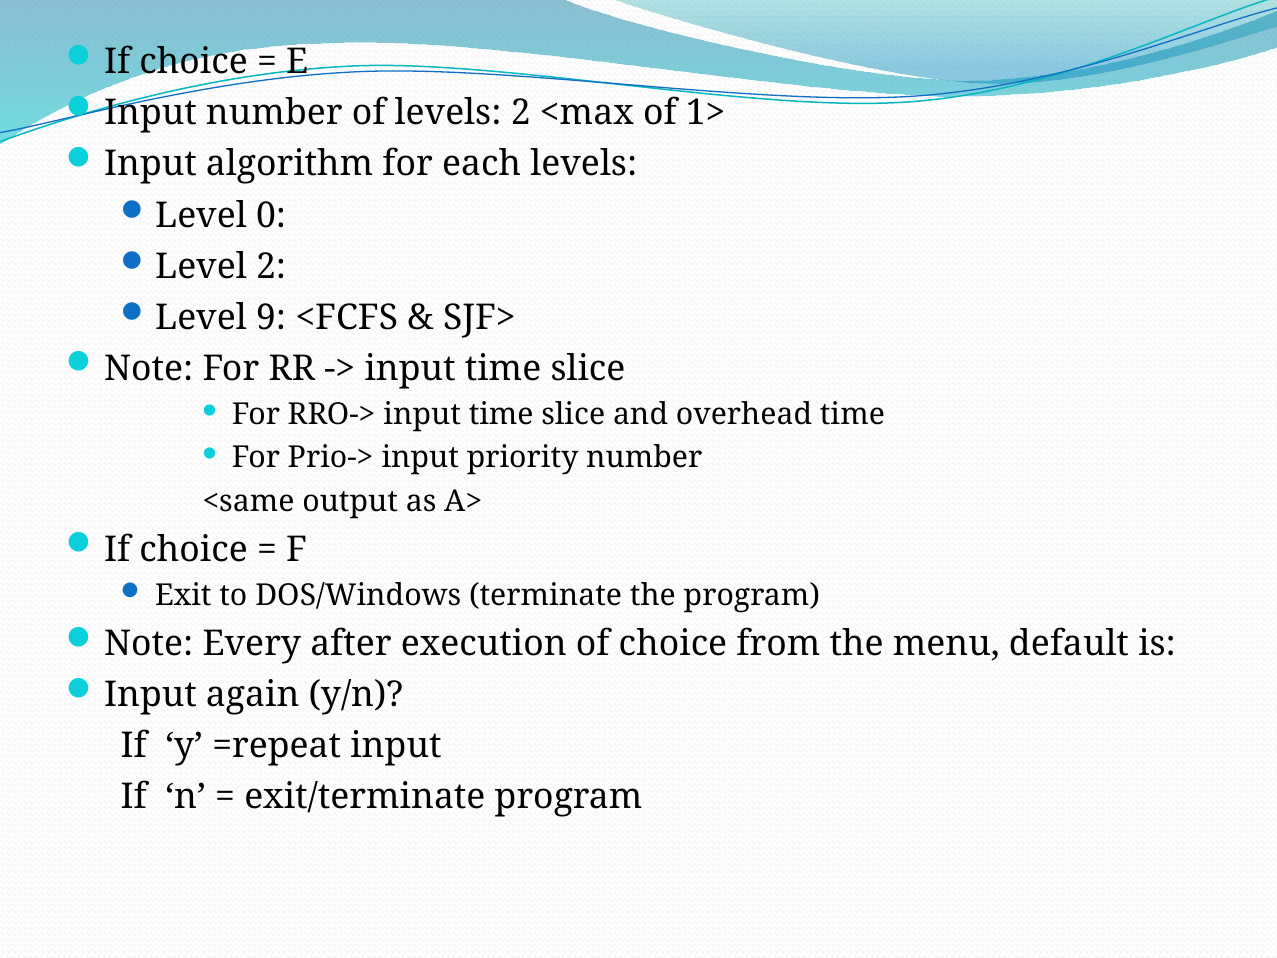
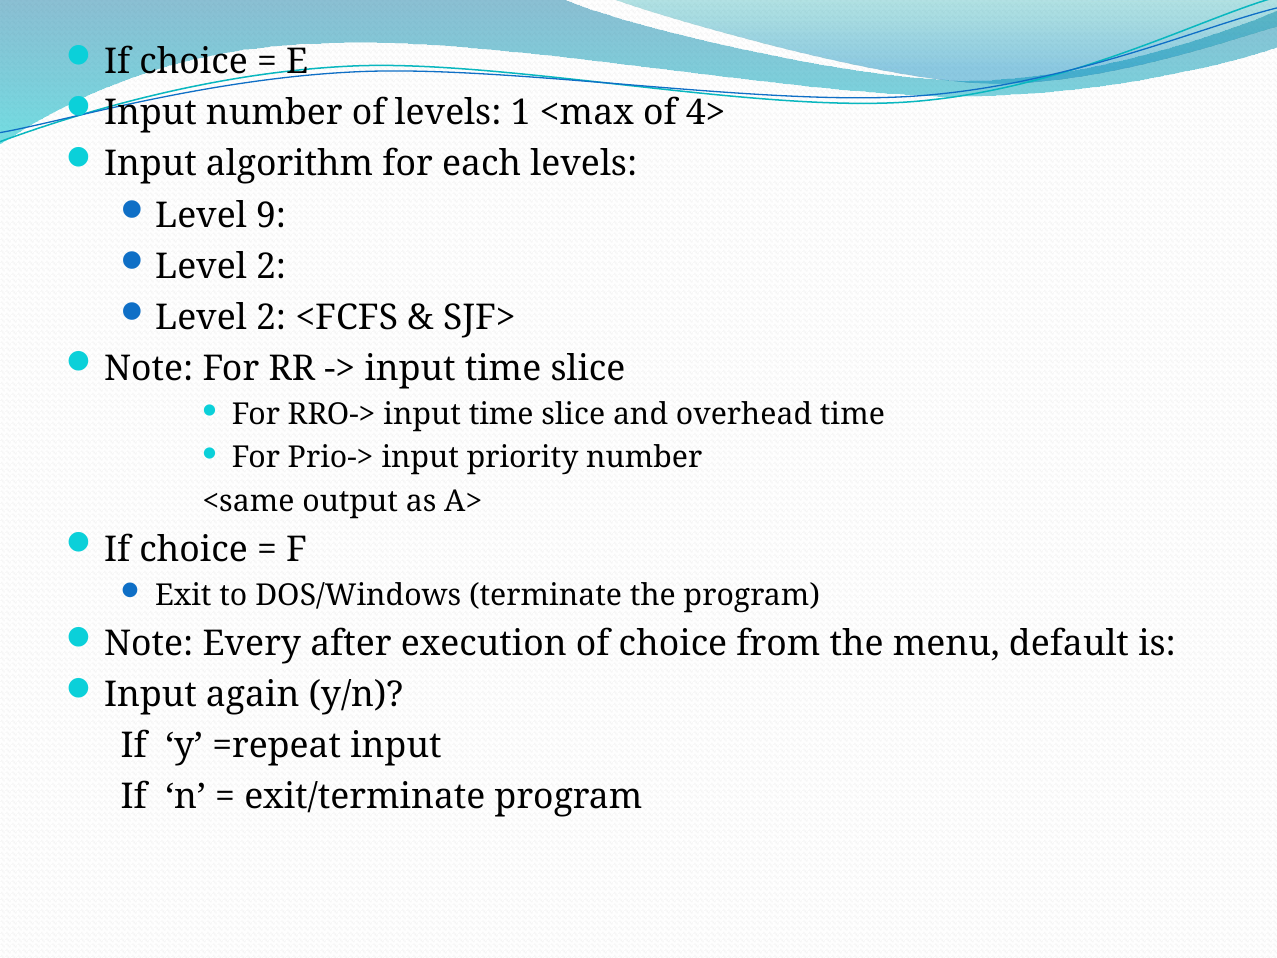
levels 2: 2 -> 1 (521, 113)
1>: 1> -> 4> (706, 113)
0: 0 -> 9 (271, 215)
9: 9 -> 2 (271, 317)
